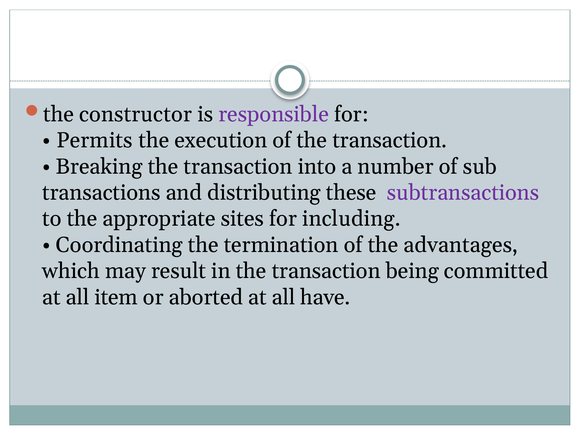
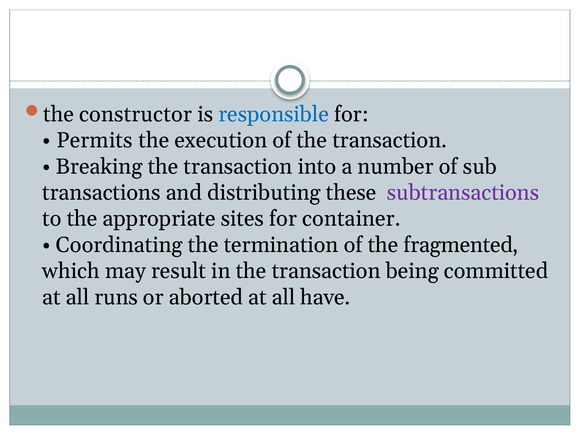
responsible colour: purple -> blue (274, 114)
including: including -> container (351, 219)
advantages: advantages -> fragmented (461, 245)
item: item -> runs (116, 297)
